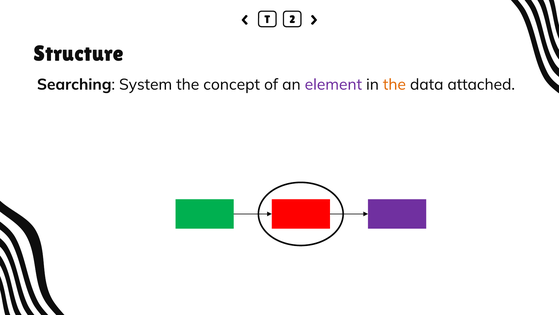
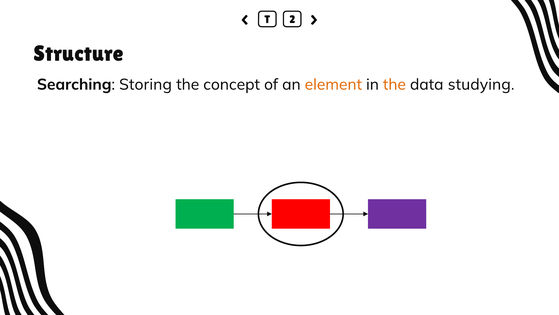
System: System -> Storing (146, 84)
element colour: purple -> orange (333, 84)
attached: attached -> studying (481, 84)
